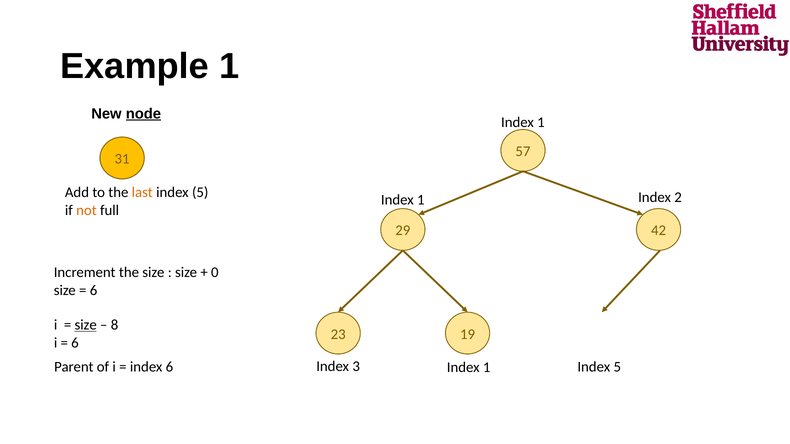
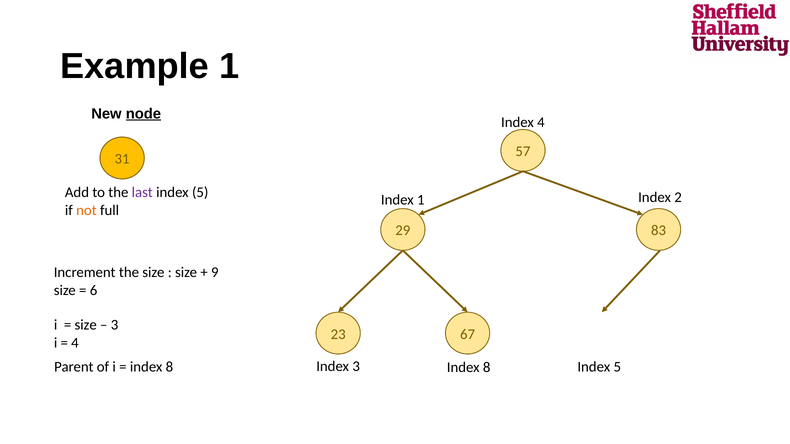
1: 1 -> 4 (541, 122)
last colour: orange -> purple (142, 193)
42: 42 -> 83 (659, 231)
0: 0 -> 9 (215, 273)
size underline: present -> none (86, 325)
8: 8 -> 3 (115, 325)
19: 19 -> 67 (468, 334)
6: 6 -> 4 (75, 343)
3 Index 1: 1 -> 8 (487, 368)
6: 6 -> 8 (169, 367)
